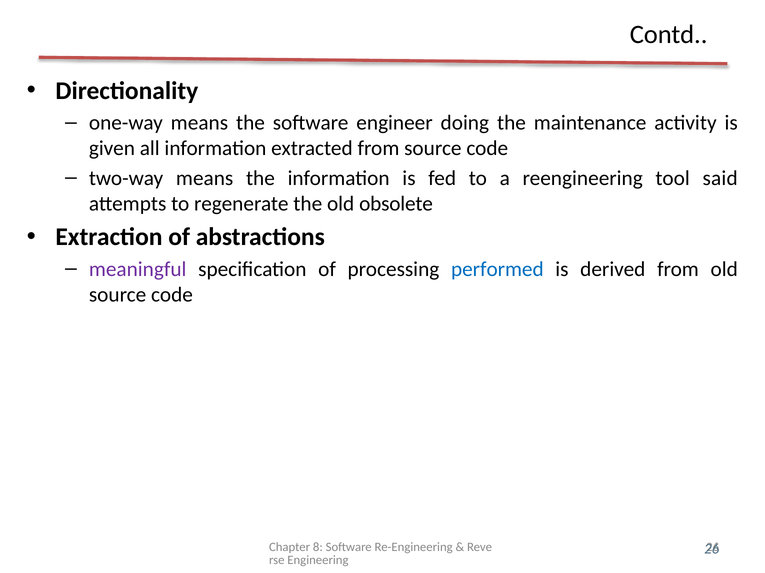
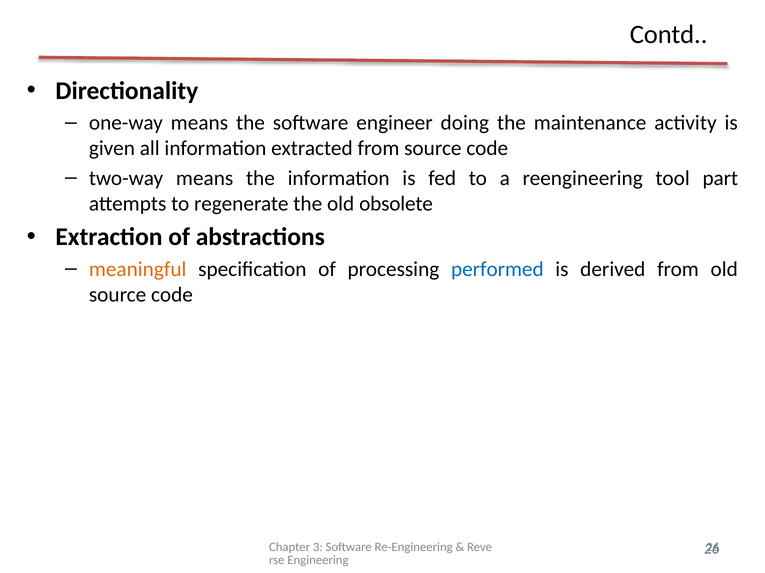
said: said -> part (720, 178)
meaningful colour: purple -> orange (138, 269)
8: 8 -> 3 (318, 548)
